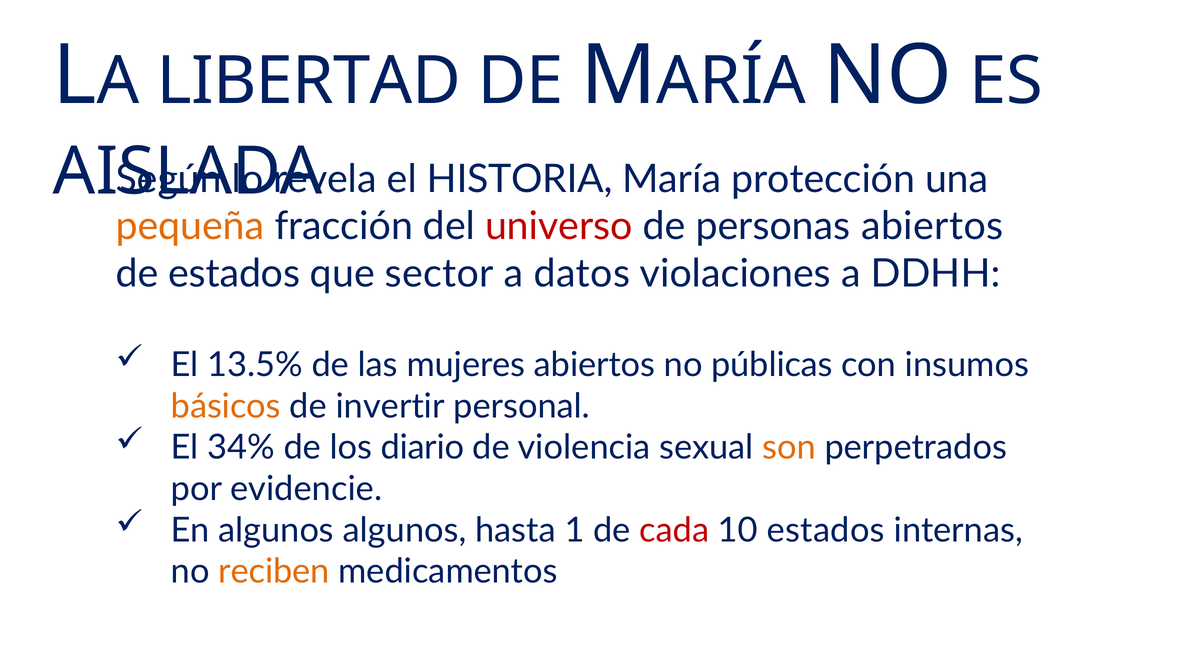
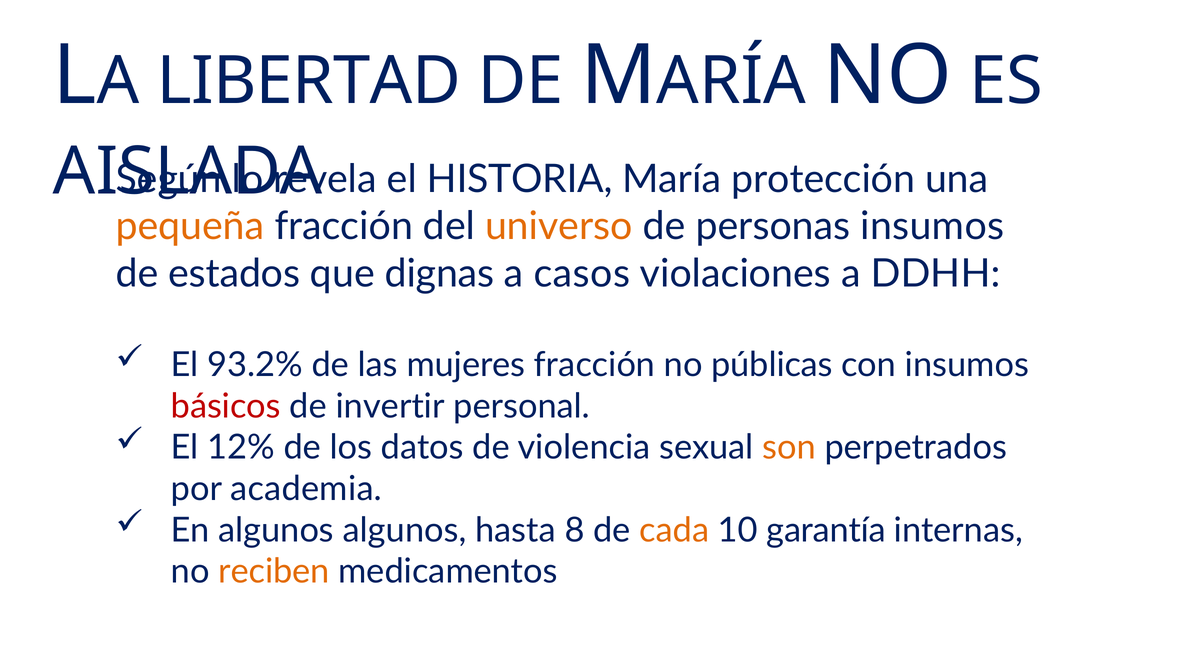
universo colour: red -> orange (559, 226)
personas abiertos: abiertos -> insumos (932, 226)
sector: sector -> dignas (439, 274)
datos: datos -> casos (582, 274)
13.5%: 13.5% -> 93.2% (255, 365)
mujeres abiertos: abiertos -> fracción (595, 365)
básicos colour: orange -> red (226, 406)
34%: 34% -> 12% (241, 447)
diario: diario -> datos (422, 447)
evidencie: evidencie -> academia (306, 489)
1: 1 -> 8 (575, 530)
cada colour: red -> orange (674, 530)
10 estados: estados -> garantía (826, 530)
